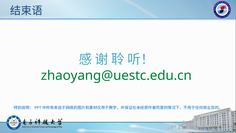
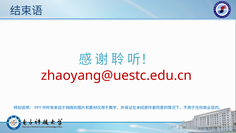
zhaoyang@uestc.edu.cn colour: green -> red (116, 75)
